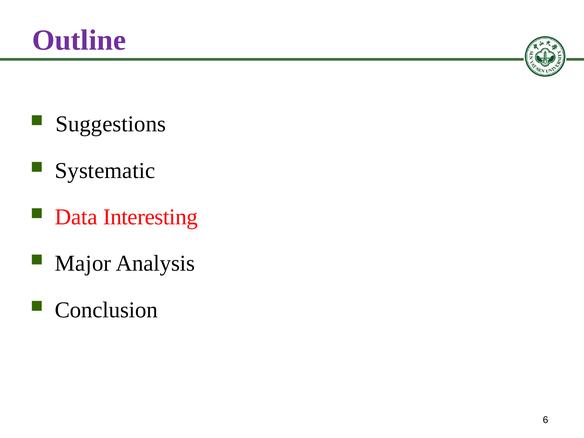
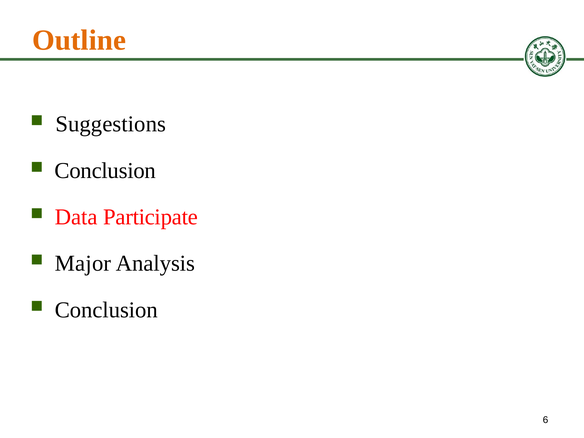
Outline colour: purple -> orange (79, 40)
Systematic: Systematic -> Conclusion (105, 171)
Interesting: Interesting -> Participate (150, 217)
